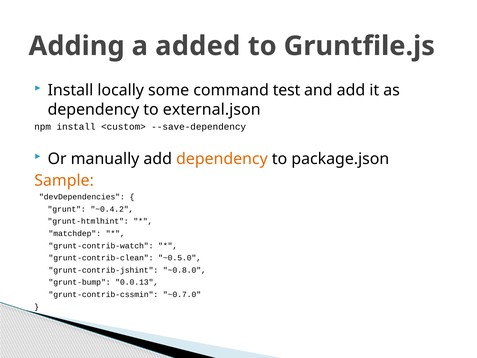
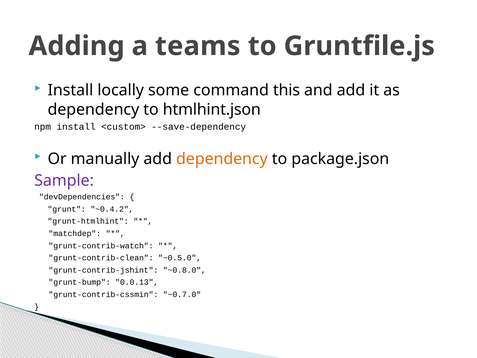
added: added -> teams (198, 46)
test: test -> this (287, 90)
external.json: external.json -> htmlhint.json (212, 109)
Sample colour: orange -> purple (64, 180)
